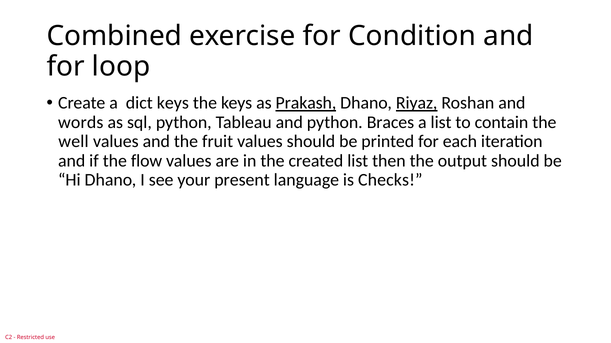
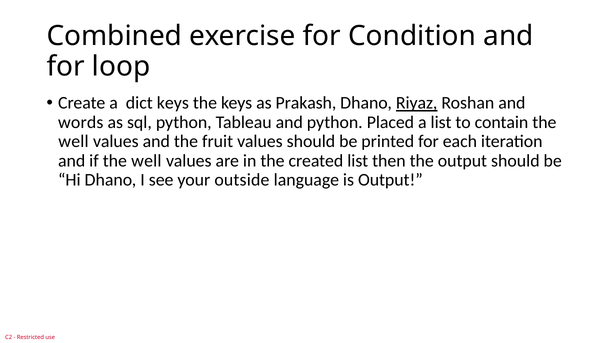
Prakash underline: present -> none (306, 103)
Braces: Braces -> Placed (390, 123)
if the flow: flow -> well (146, 161)
present: present -> outside (242, 180)
is Checks: Checks -> Output (390, 180)
